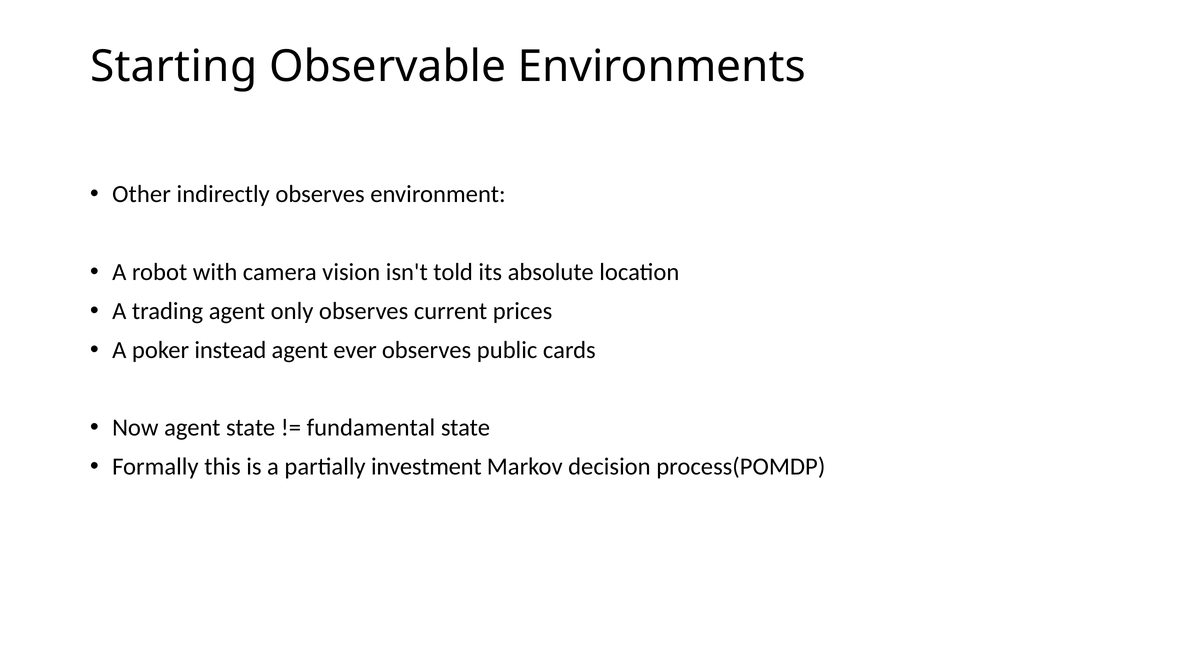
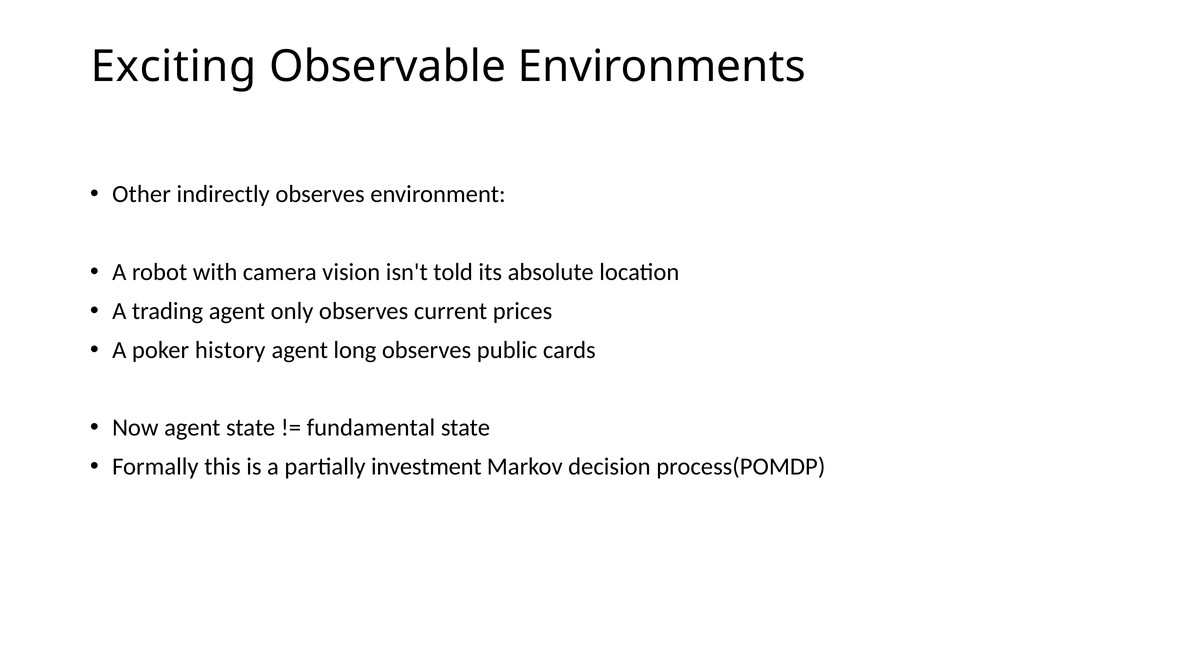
Starting: Starting -> Exciting (174, 67)
instead: instead -> history (230, 350)
ever: ever -> long (355, 350)
